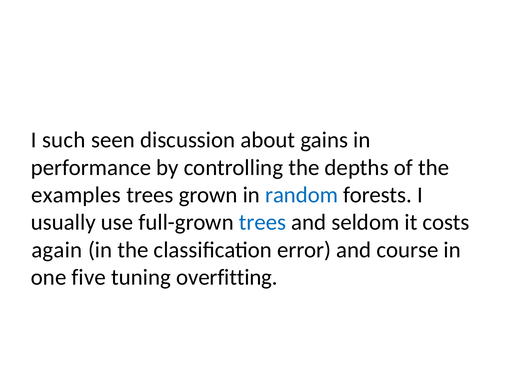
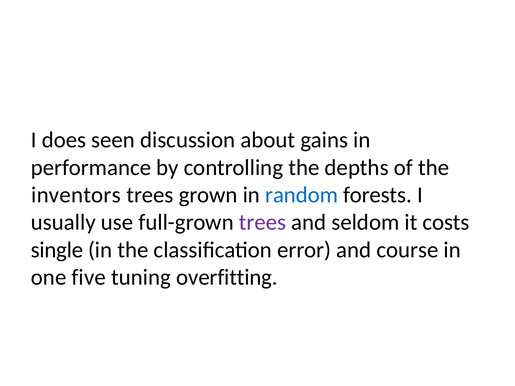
such: such -> does (64, 140)
examples: examples -> inventors (76, 195)
trees colour: blue -> purple (263, 223)
again: again -> single (57, 250)
